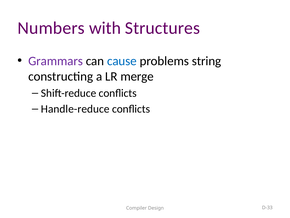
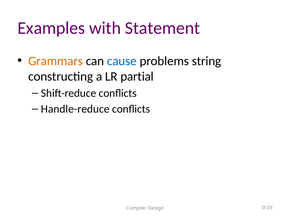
Numbers: Numbers -> Examples (51, 28)
Structures: Structures -> Statement (163, 28)
Grammars colour: purple -> orange (56, 61)
merge: merge -> partial (137, 76)
